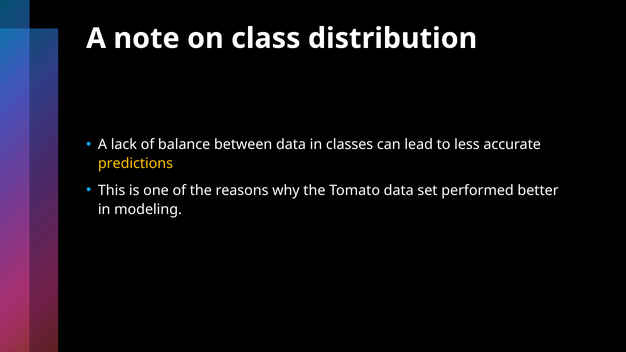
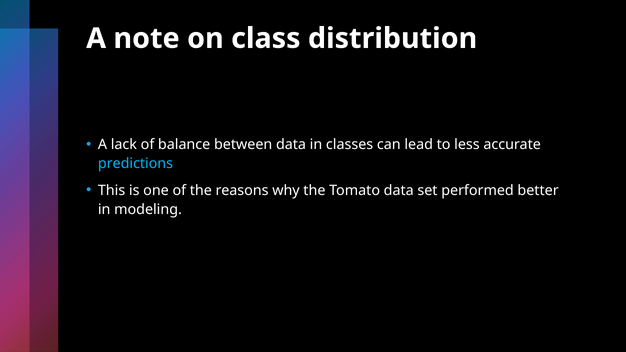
predictions colour: yellow -> light blue (135, 164)
